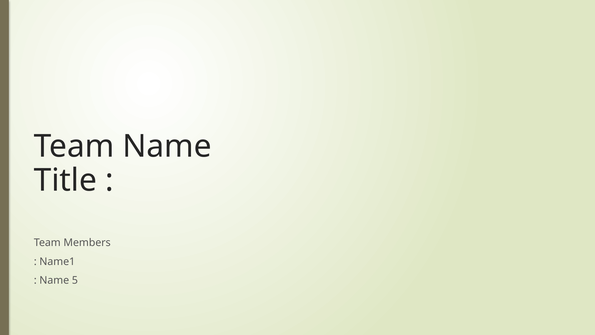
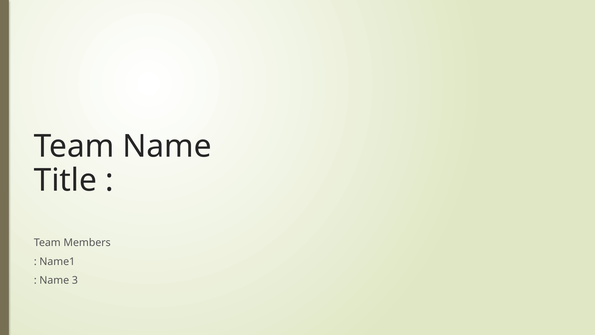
5: 5 -> 3 (75, 280)
